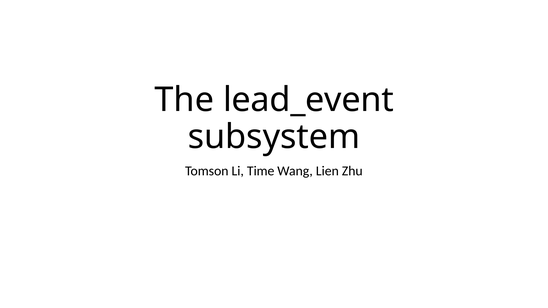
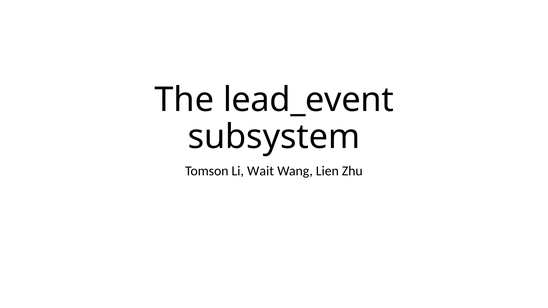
Time: Time -> Wait (261, 171)
